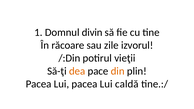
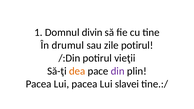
răcoare: răcoare -> drumul (68, 45)
zile izvorul: izvorul -> potirul (137, 45)
din colour: orange -> purple (118, 71)
caldă: caldă -> slavei (127, 84)
